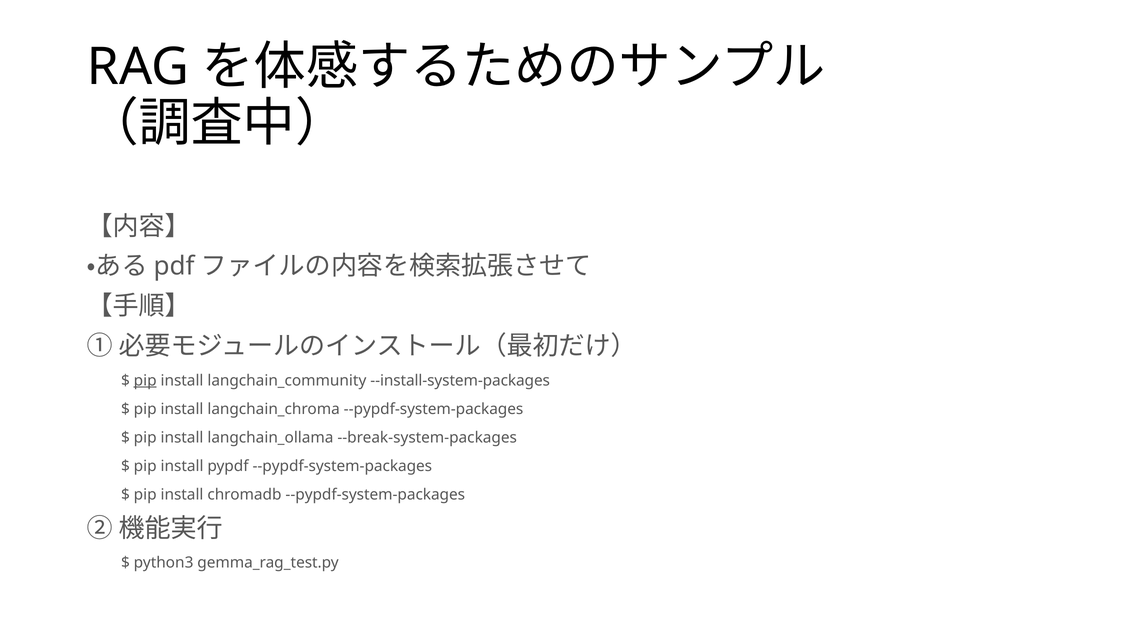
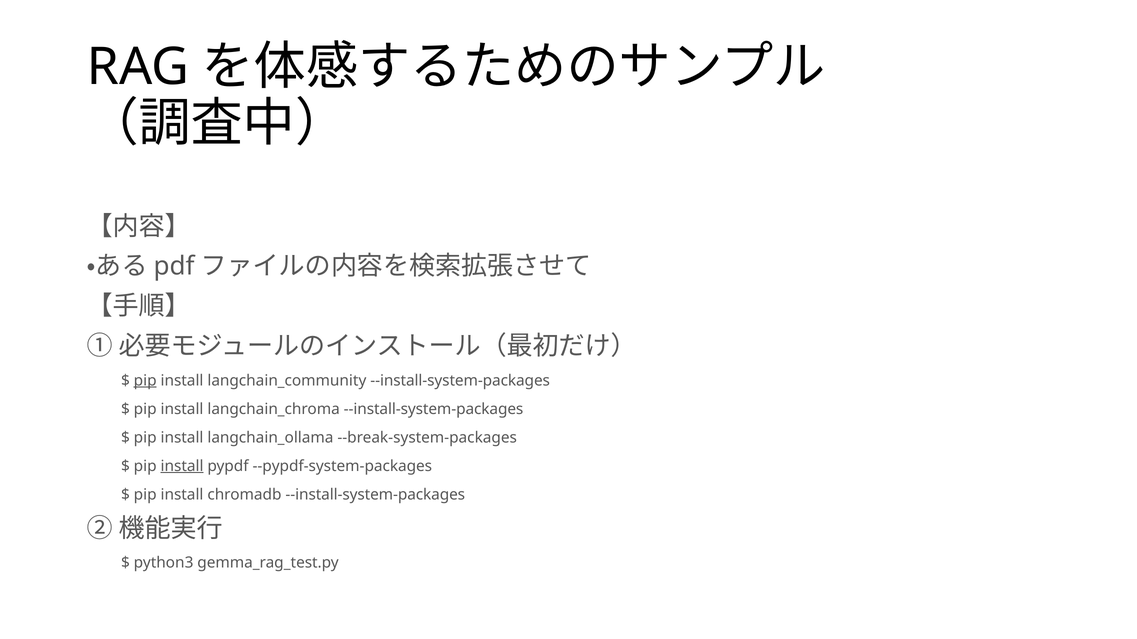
langchain_chroma --pypdf-system-packages: --pypdf-system-packages -> --install-system-packages (434, 409)
install underline: none -> present (182, 466)
chromadb --pypdf-system-packages: --pypdf-system-packages -> --install-system-packages (375, 495)
